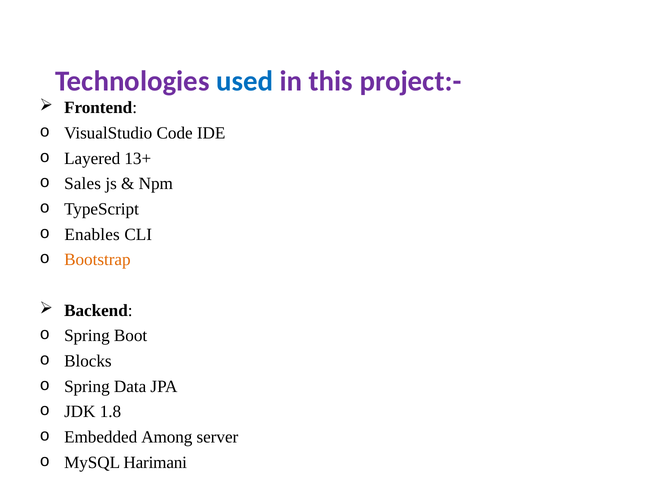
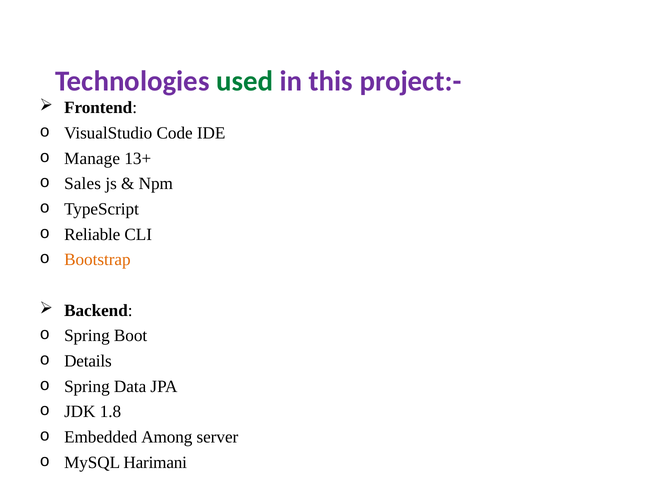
used colour: blue -> green (245, 81)
Layered: Layered -> Manage (92, 158)
Enables: Enables -> Reliable (92, 234)
Blocks: Blocks -> Details (88, 361)
